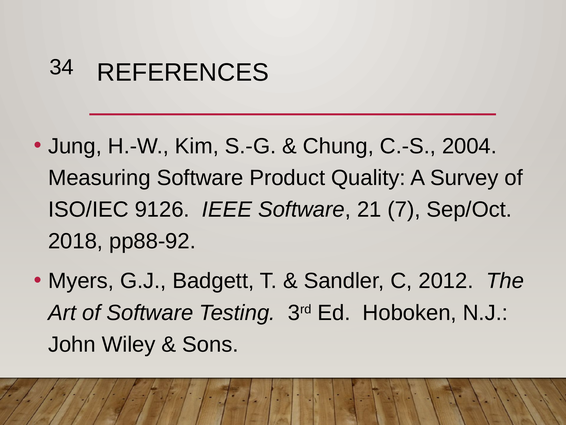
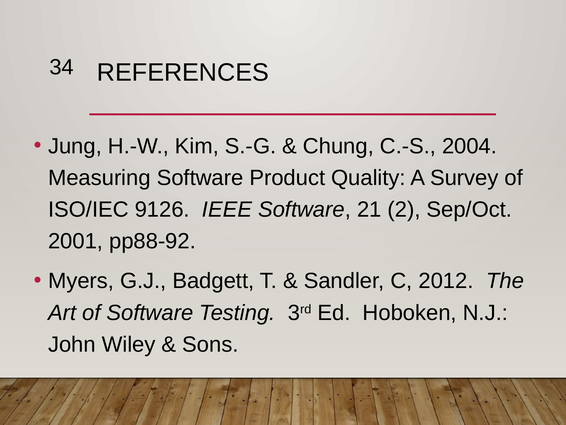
7: 7 -> 2 (404, 209)
2018: 2018 -> 2001 (76, 241)
